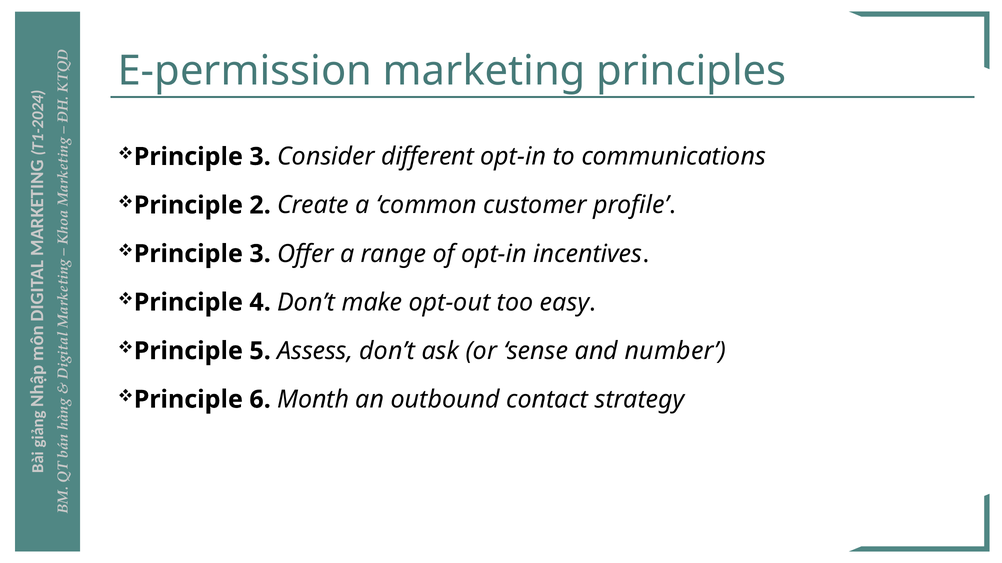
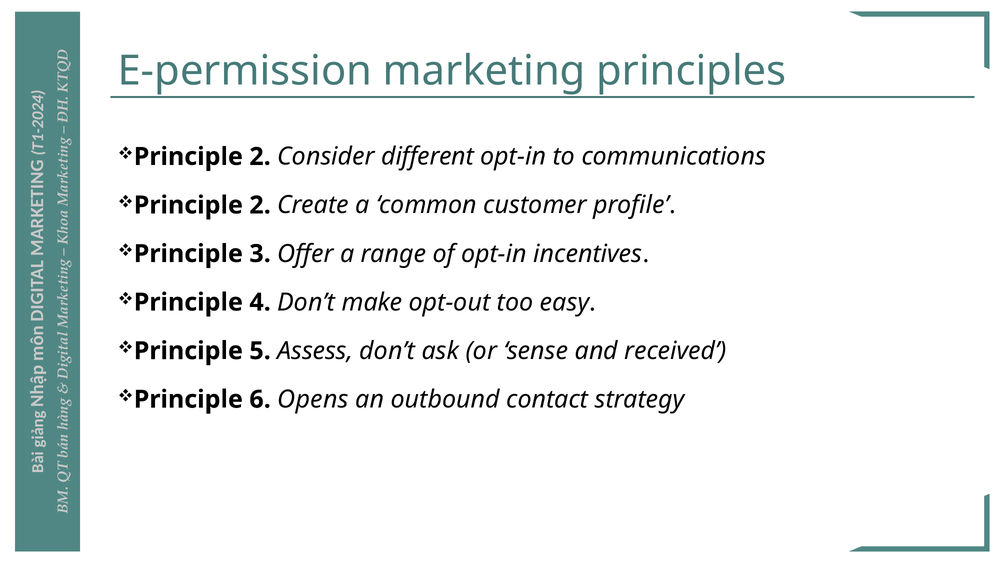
3: 3 -> 2 (260, 157)
number: number -> received (676, 351)
Month: Month -> Opens (313, 400)
